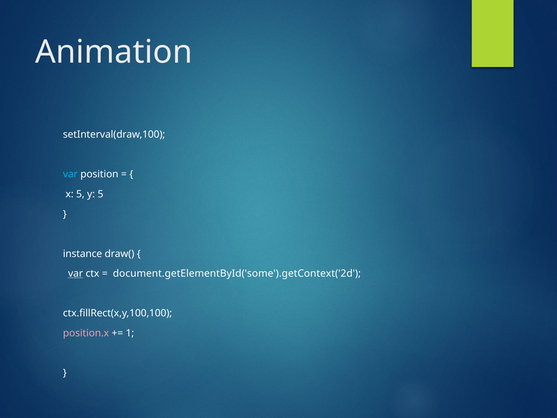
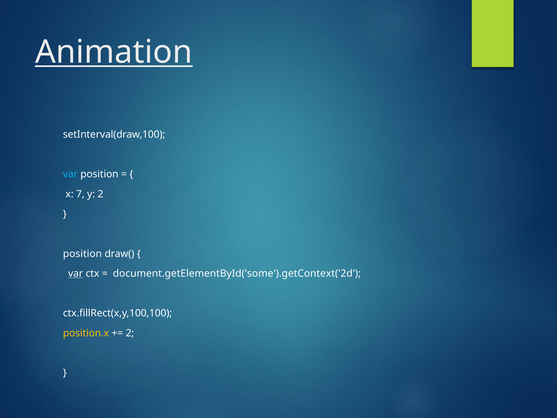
Animation underline: none -> present (114, 52)
x 5: 5 -> 7 (80, 194)
y 5: 5 -> 2 (100, 194)
instance: instance -> position (82, 254)
position.x colour: pink -> yellow (86, 333)
1: 1 -> 2 (130, 333)
